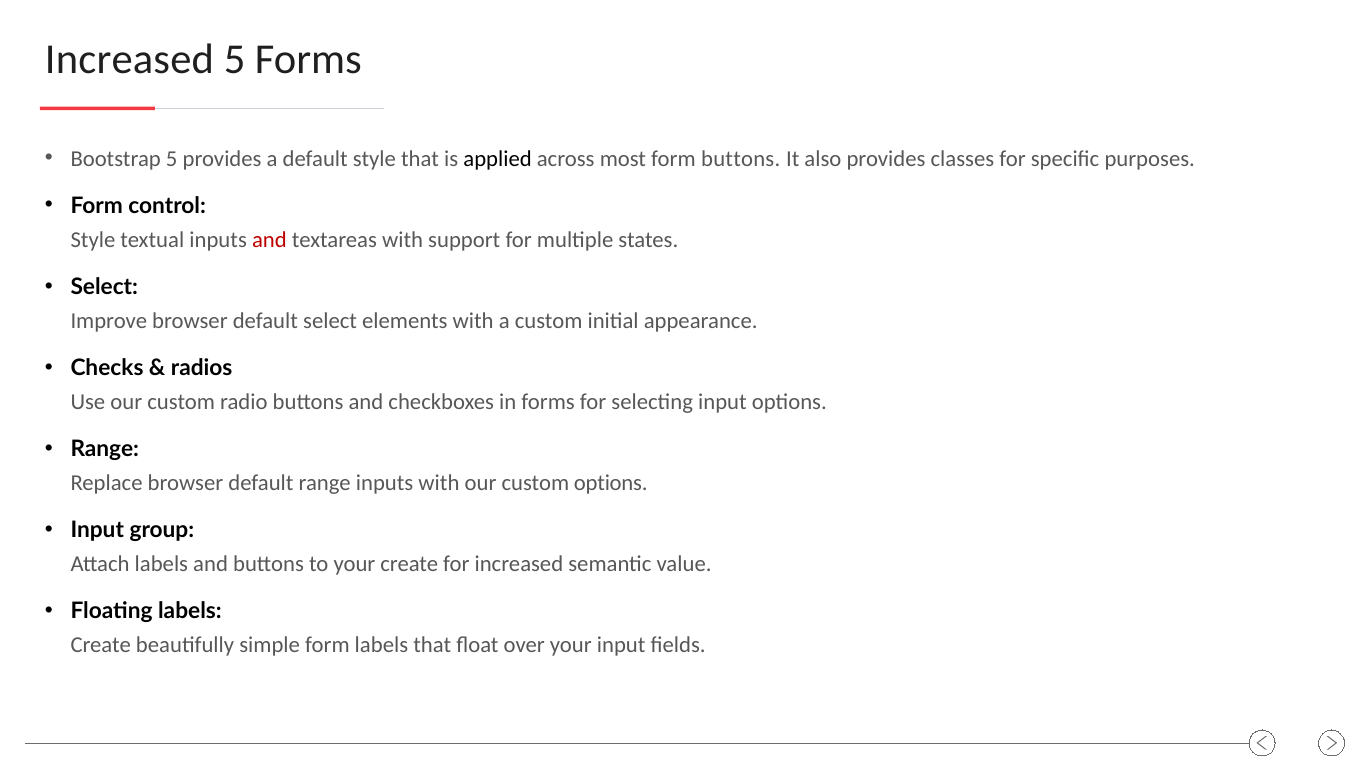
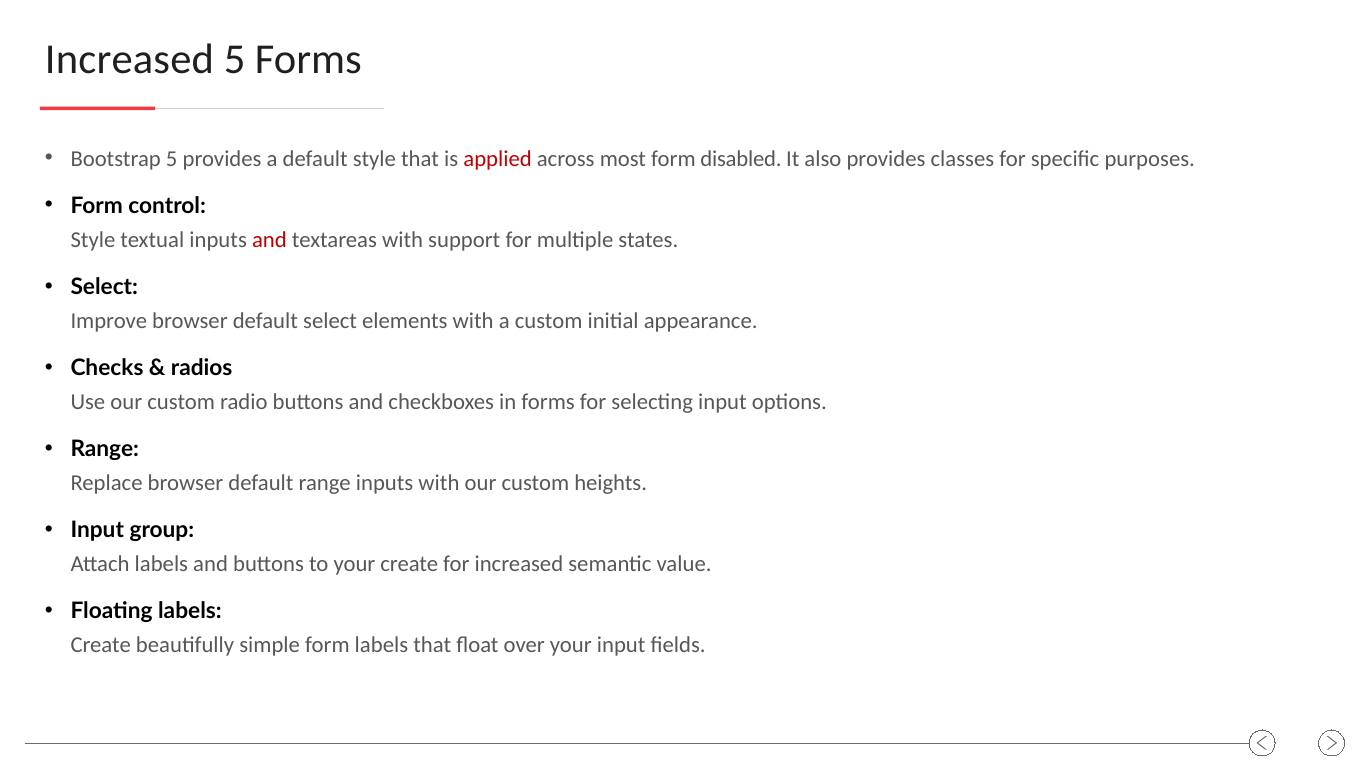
applied colour: black -> red (498, 159)
form buttons: buttons -> disabled (741, 159)
custom options: options -> heights (611, 483)
